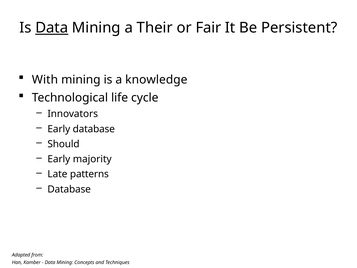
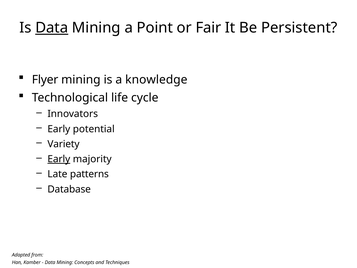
Their: Their -> Point (155, 28)
With: With -> Flyer (45, 80)
Early database: database -> potential (94, 129)
Should: Should -> Variety (63, 144)
Early underline: none -> present (59, 159)
